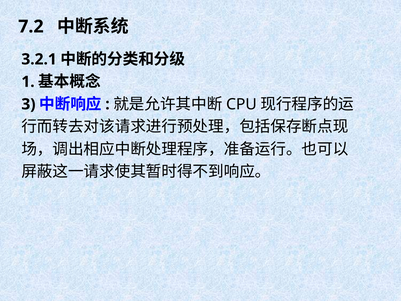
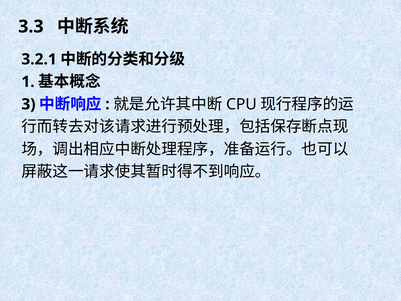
7.2: 7.2 -> 3.3 (31, 27)
